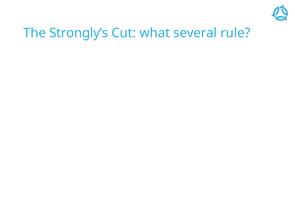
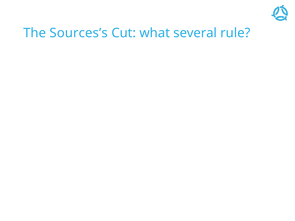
Strongly’s: Strongly’s -> Sources’s (79, 33)
